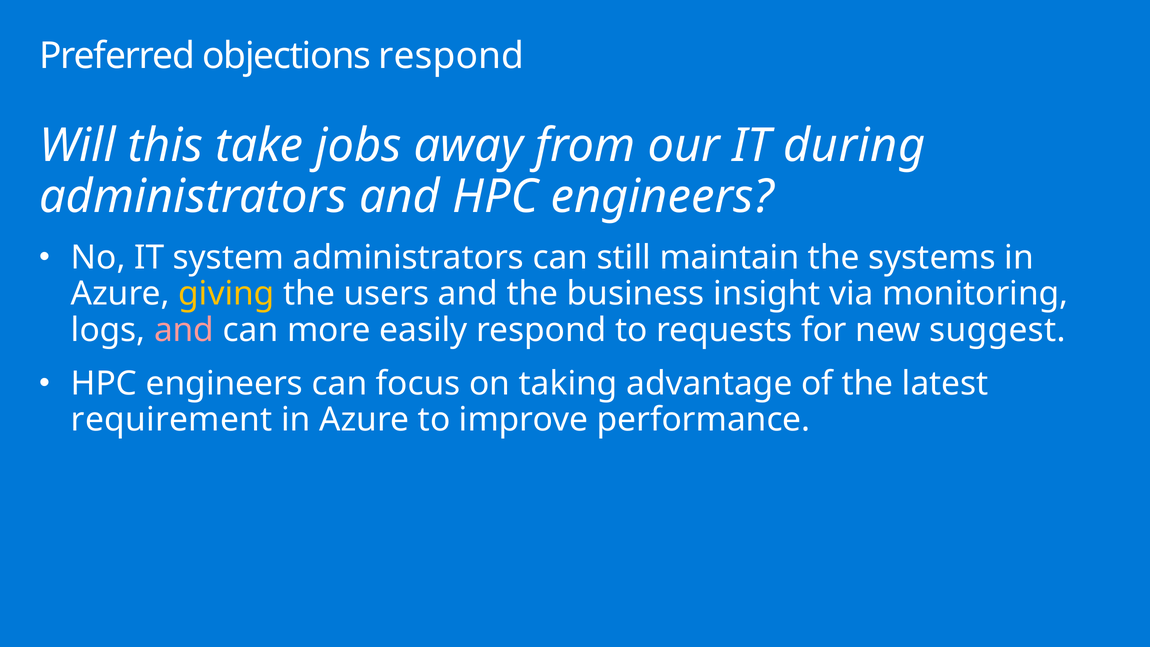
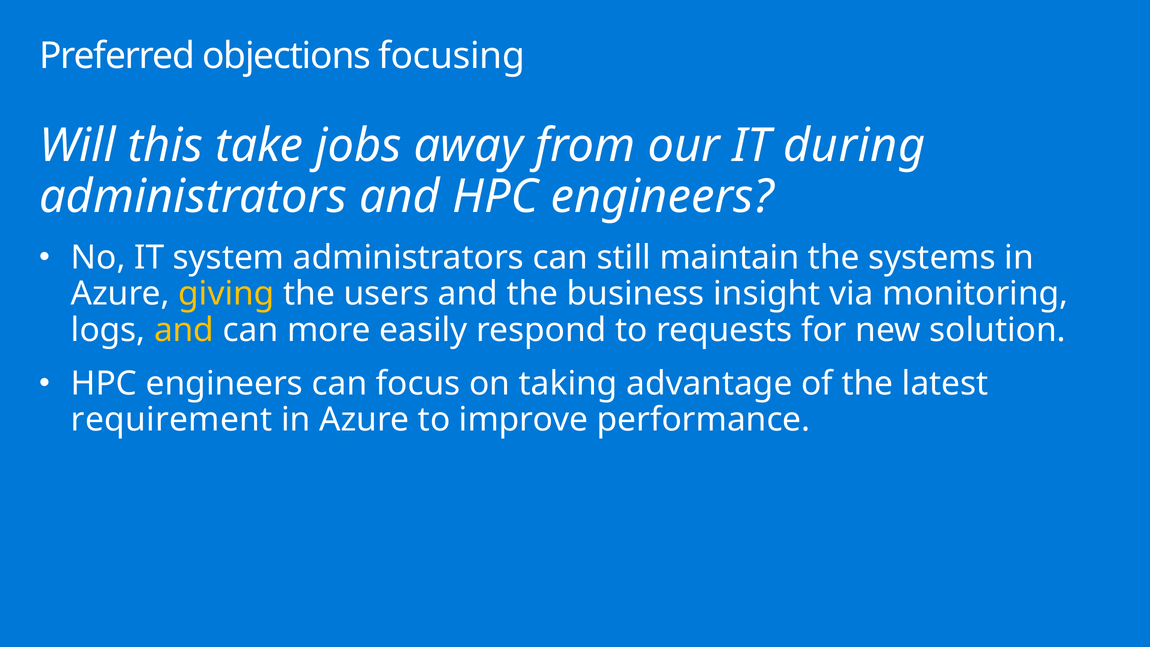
objections respond: respond -> focusing (452, 56)
and colour: pink -> yellow (184, 330)
suggest: suggest -> solution (998, 330)
